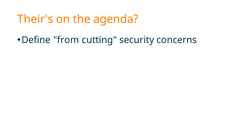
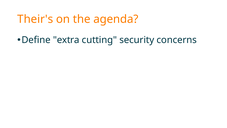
from: from -> extra (66, 40)
